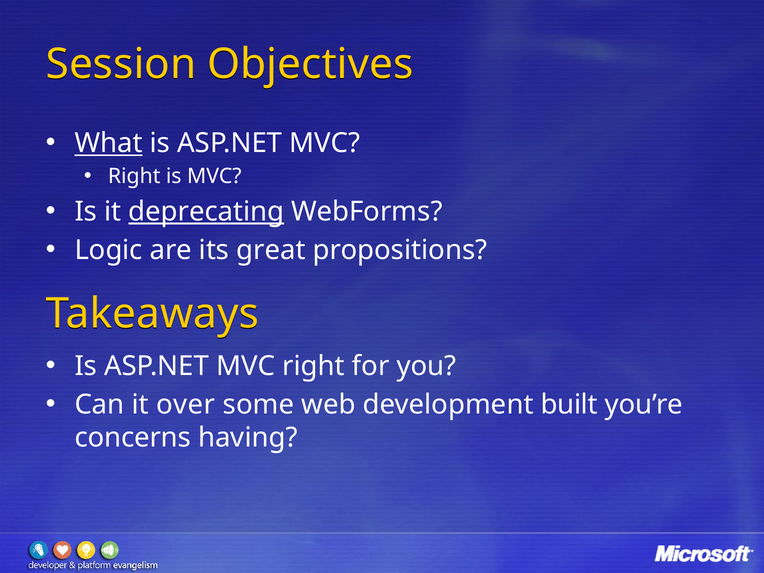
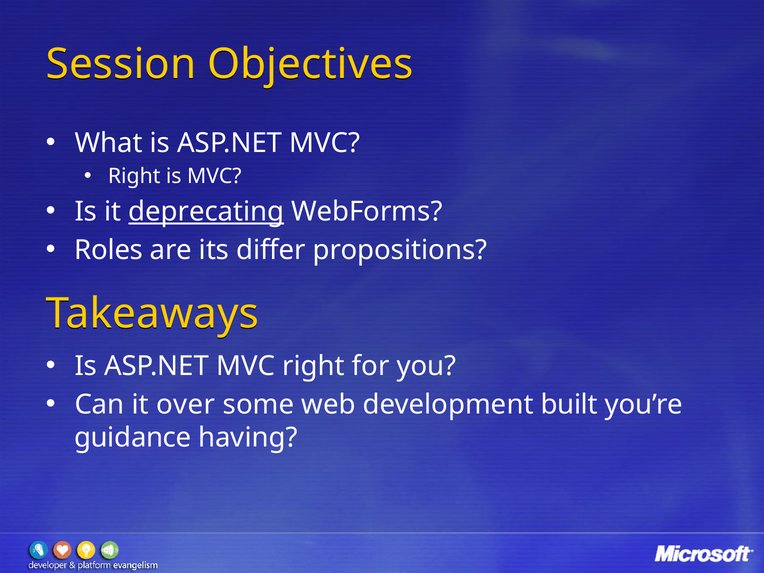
What underline: present -> none (109, 143)
Logic: Logic -> Roles (109, 250)
great: great -> differ (271, 250)
concerns: concerns -> guidance (133, 438)
